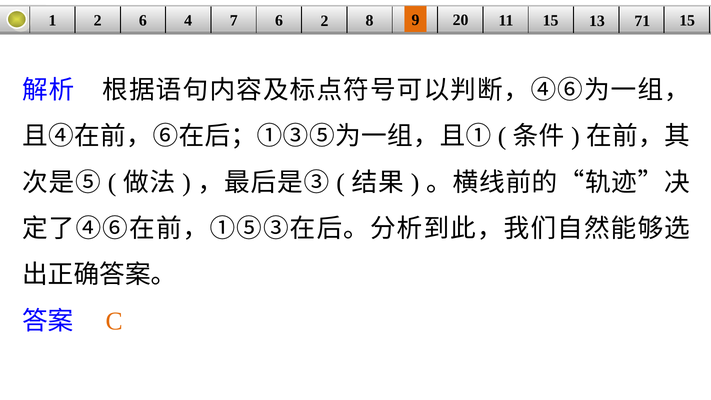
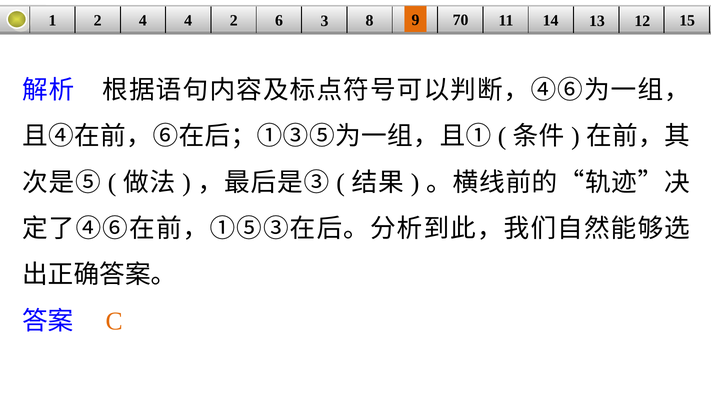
2 6: 6 -> 4 (143, 20)
4 7: 7 -> 2 (234, 20)
6 2: 2 -> 3 (324, 21)
20: 20 -> 70 (461, 20)
11 15: 15 -> 14 (551, 21)
71: 71 -> 12 (642, 21)
